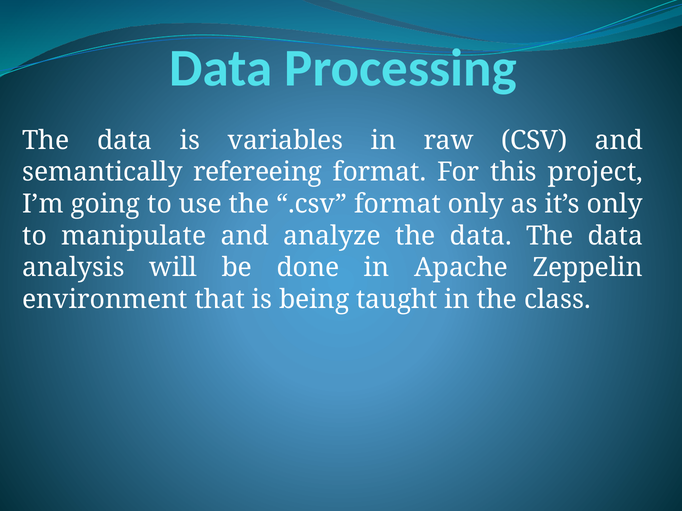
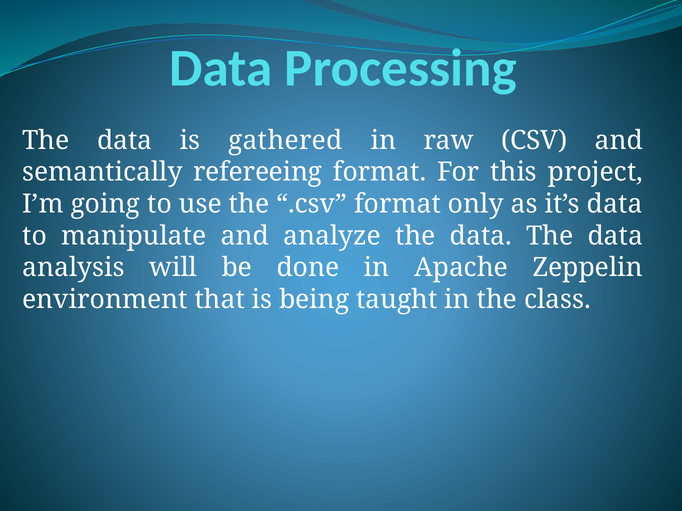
variables: variables -> gathered (285, 140)
it’s only: only -> data (615, 204)
